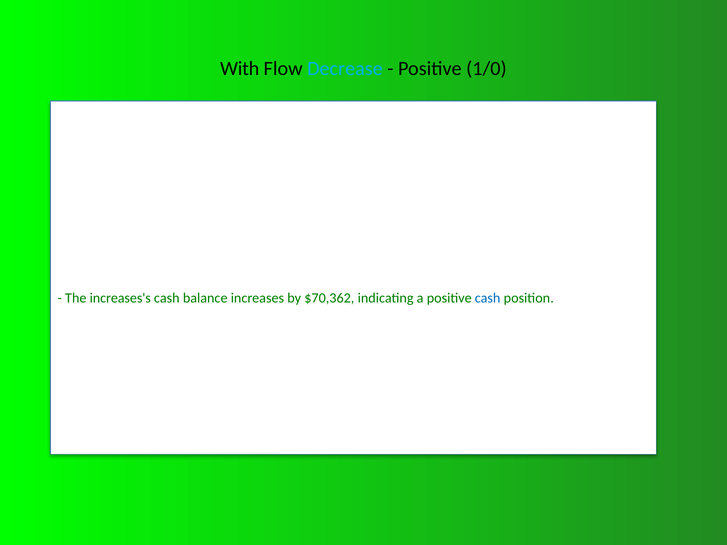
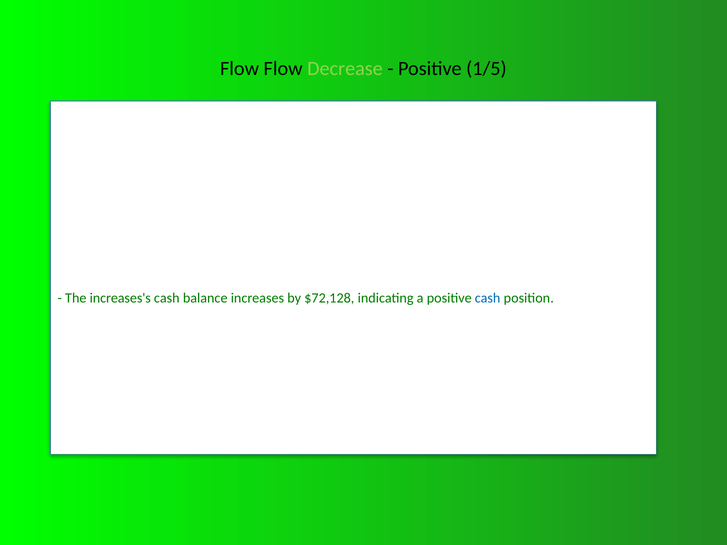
With: With -> Flow (240, 69)
Decrease colour: light blue -> light green (345, 69)
1/0: 1/0 -> 1/5 (486, 69)
$70,362: $70,362 -> $72,128 (329, 298)
